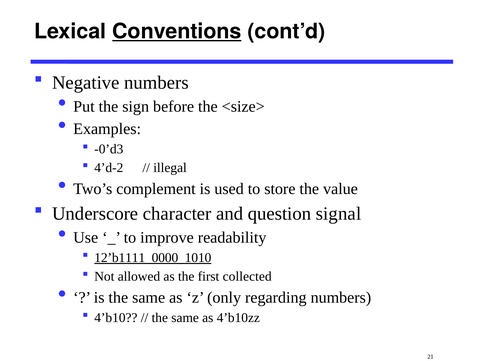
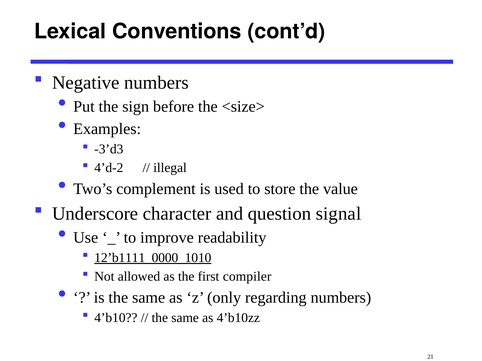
Conventions underline: present -> none (177, 32)
-0’d3: -0’d3 -> -3’d3 (109, 149)
collected: collected -> compiler (247, 277)
